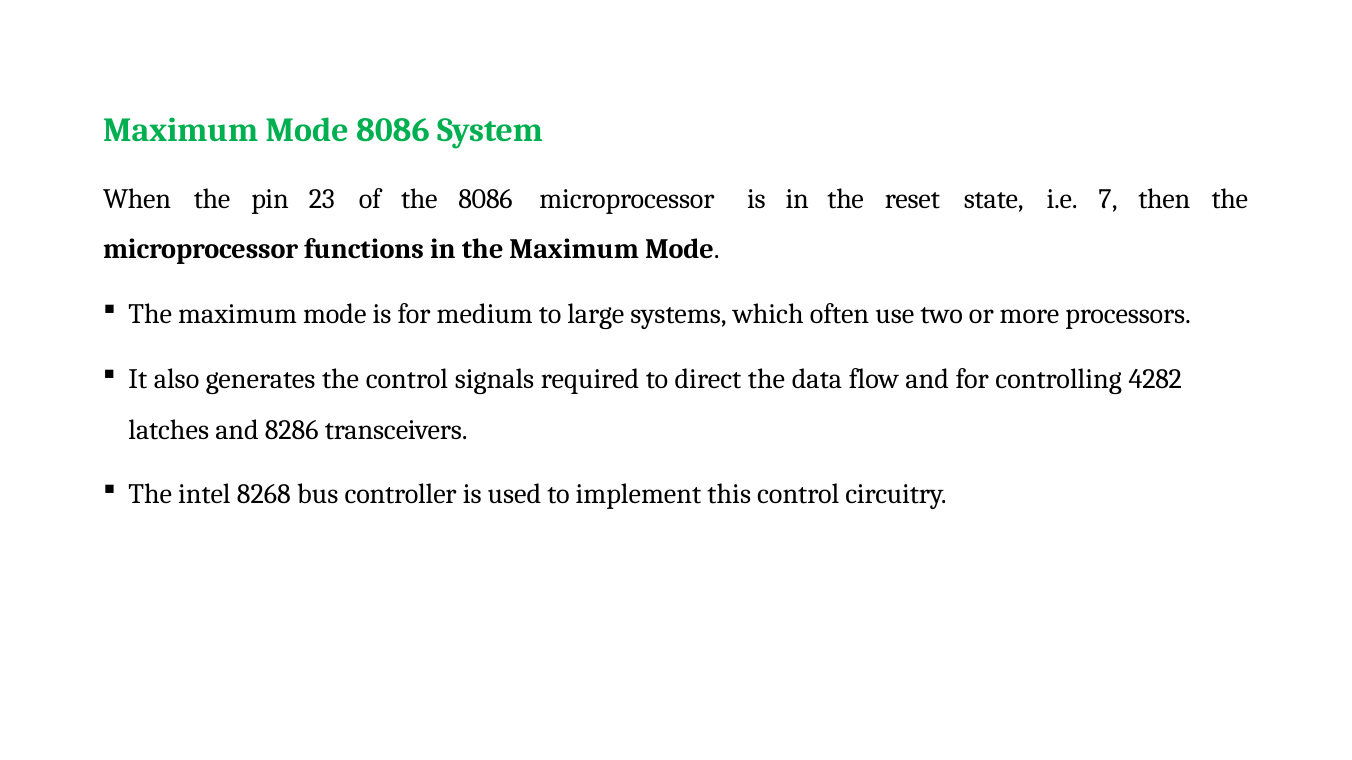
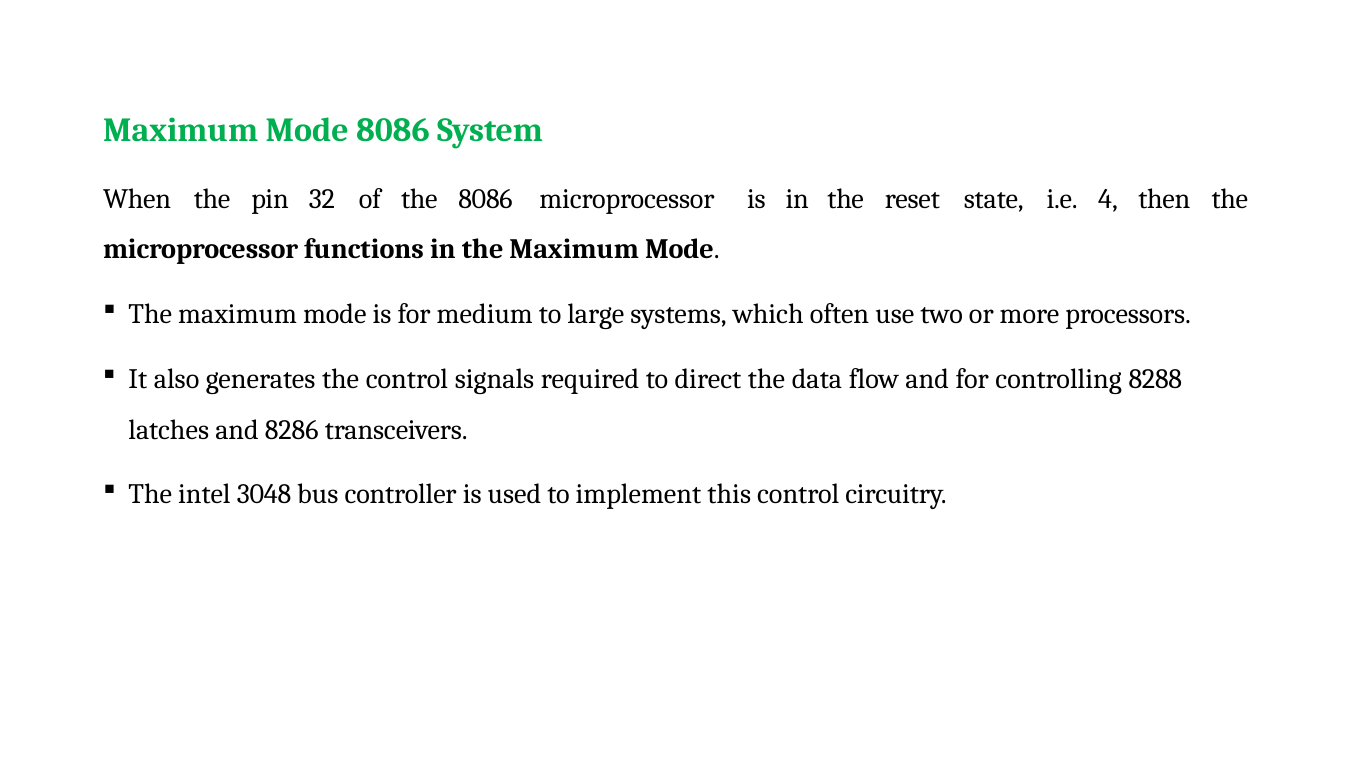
23: 23 -> 32 (322, 199)
7: 7 -> 4 (1108, 199)
4282: 4282 -> 8288 (1155, 380)
8268: 8268 -> 3048 (264, 495)
